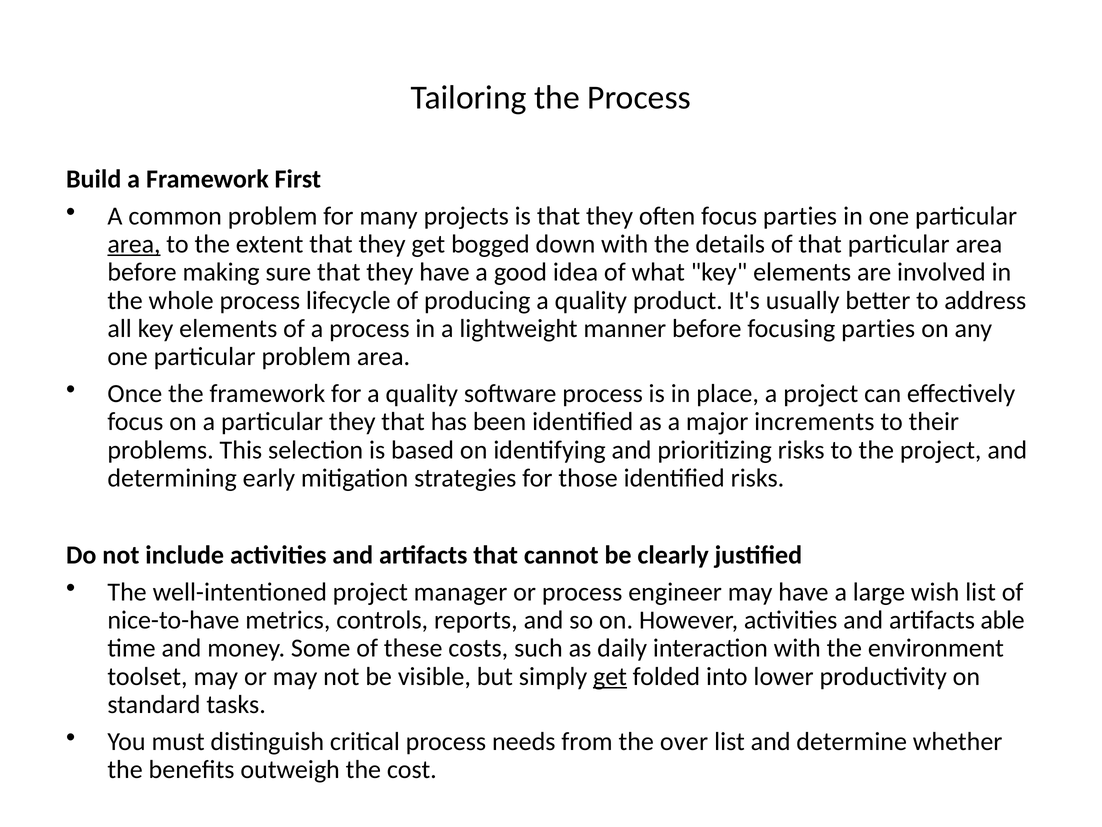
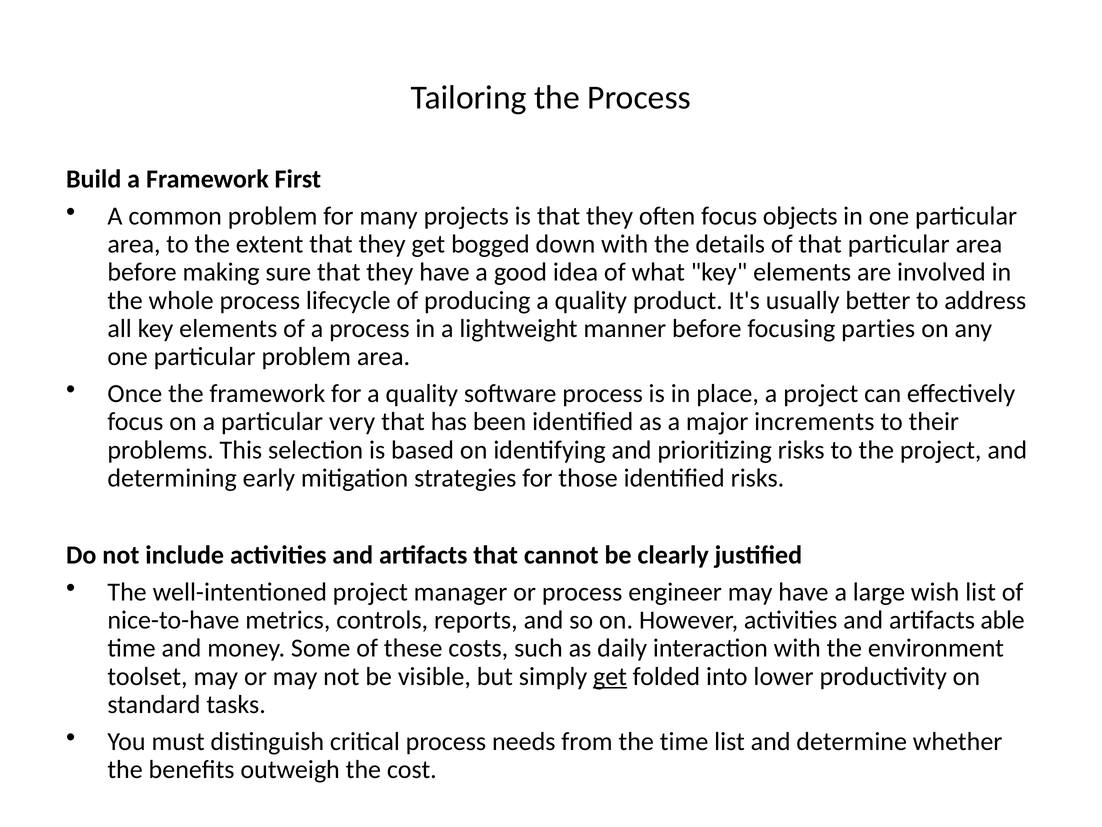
focus parties: parties -> objects (800, 216)
area underline: present -> none (134, 244)
particular they: they -> very (352, 422)
the over: over -> time (684, 741)
